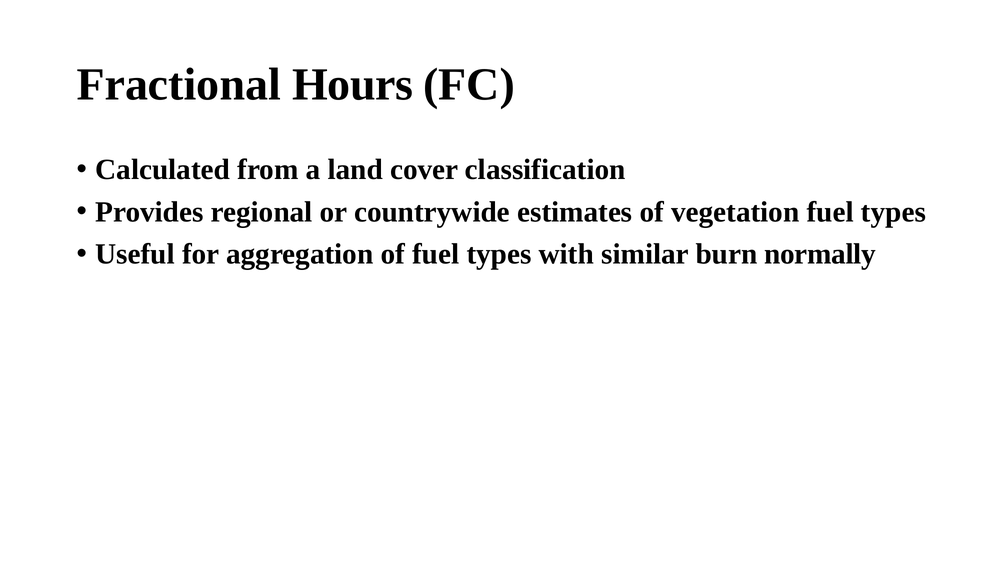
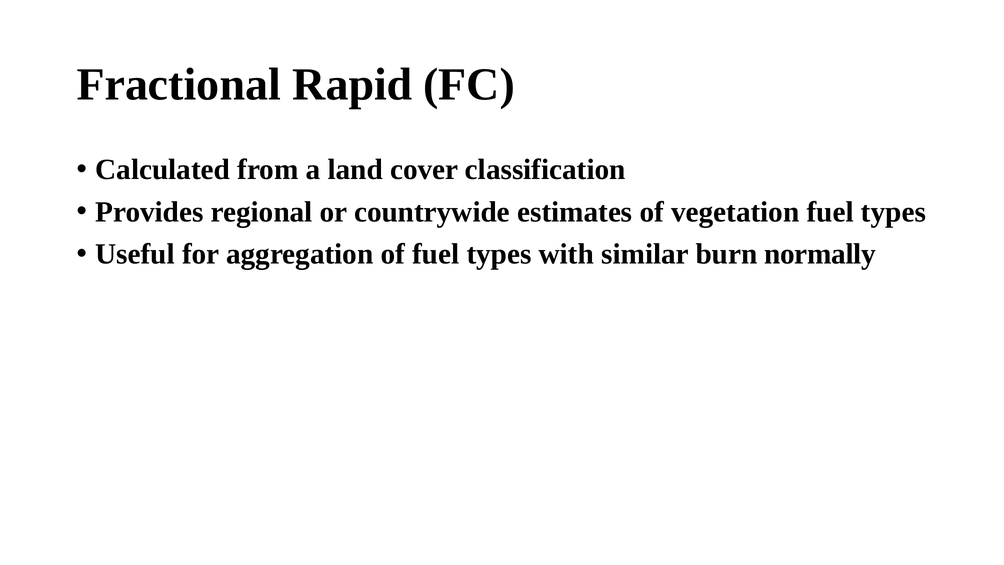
Hours: Hours -> Rapid (352, 84)
